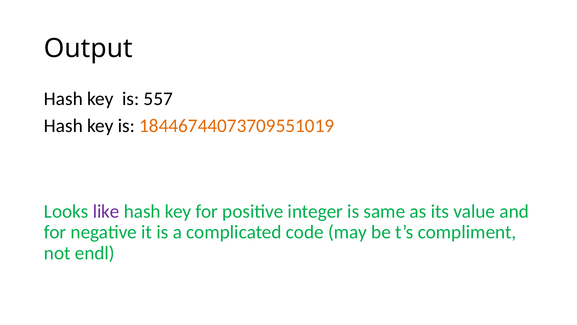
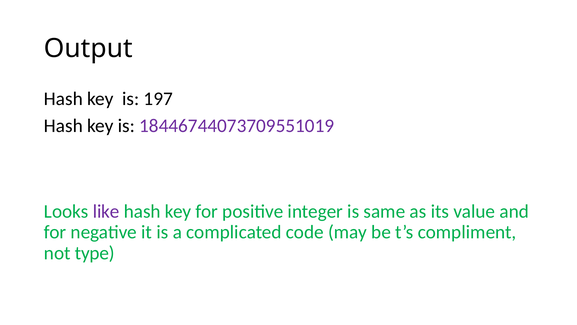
557: 557 -> 197 (158, 99)
18446744073709551019 colour: orange -> purple (237, 126)
endl: endl -> type (95, 253)
